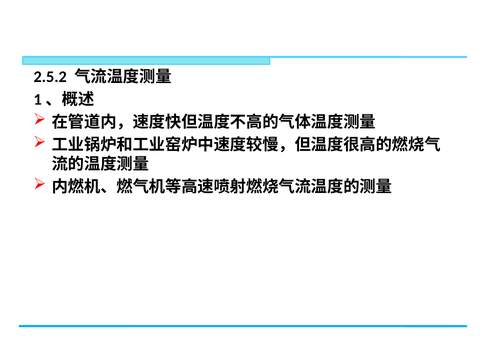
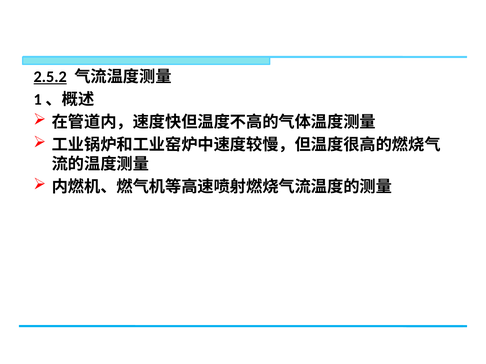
2.5.2 underline: none -> present (50, 77)
